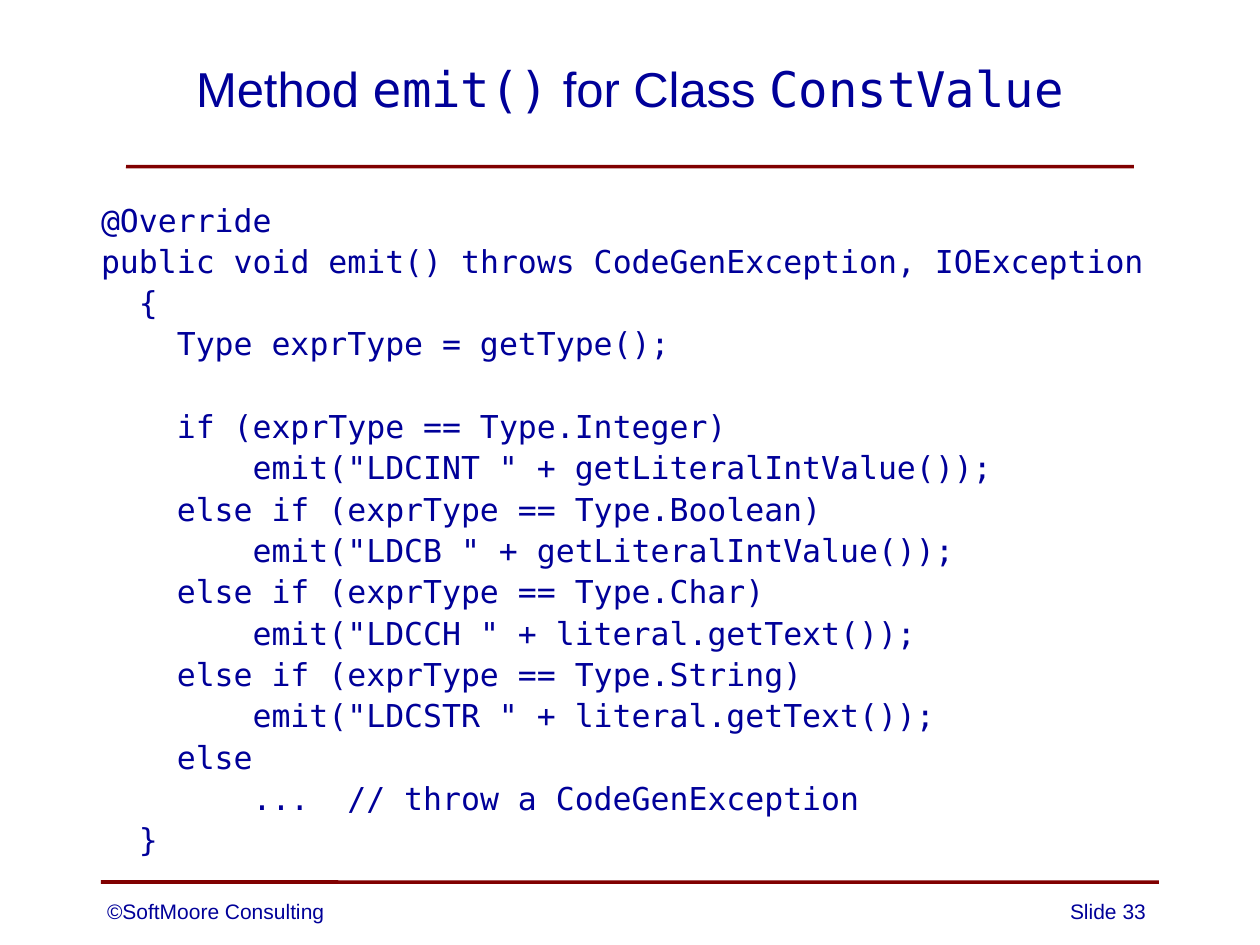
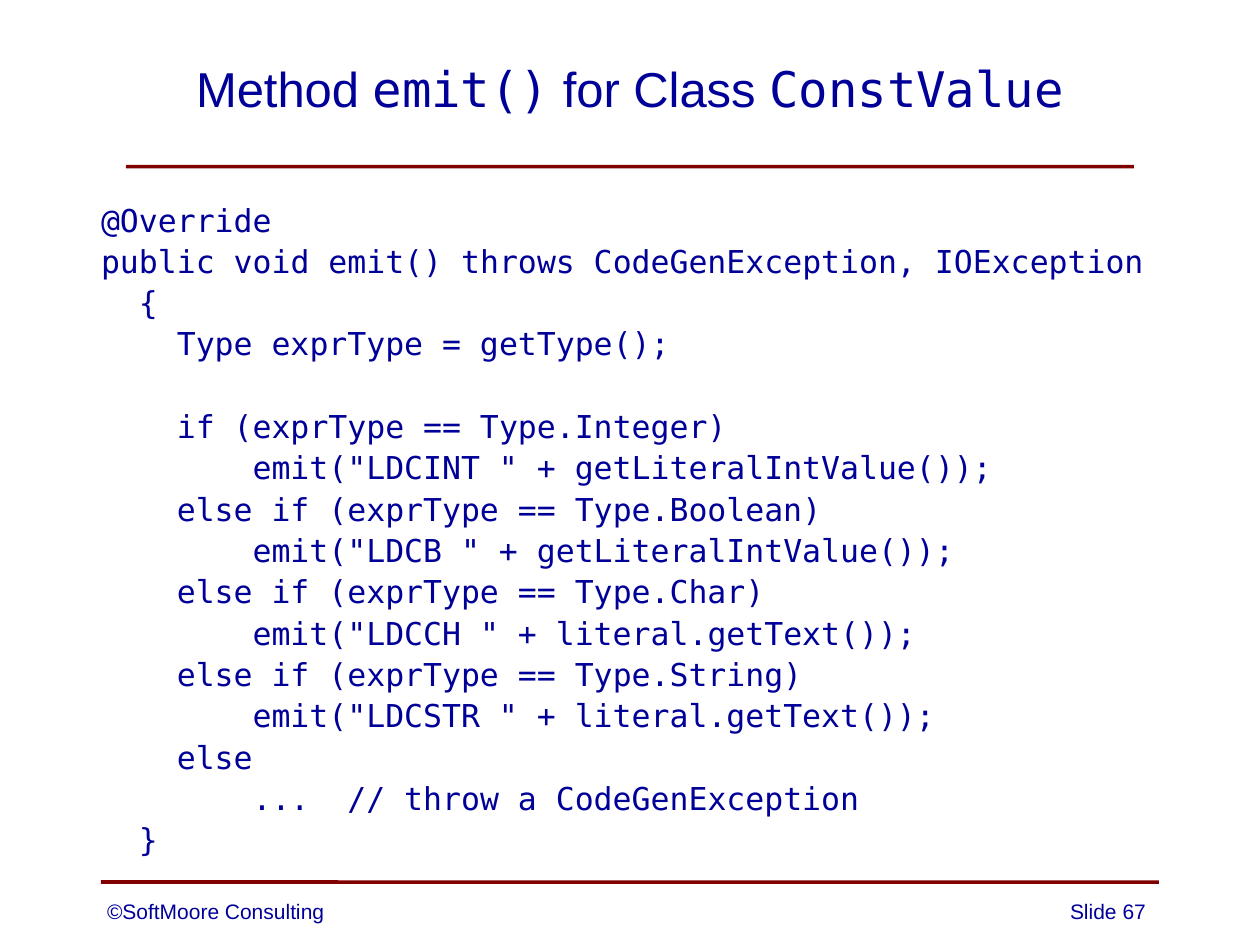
33: 33 -> 67 (1134, 913)
